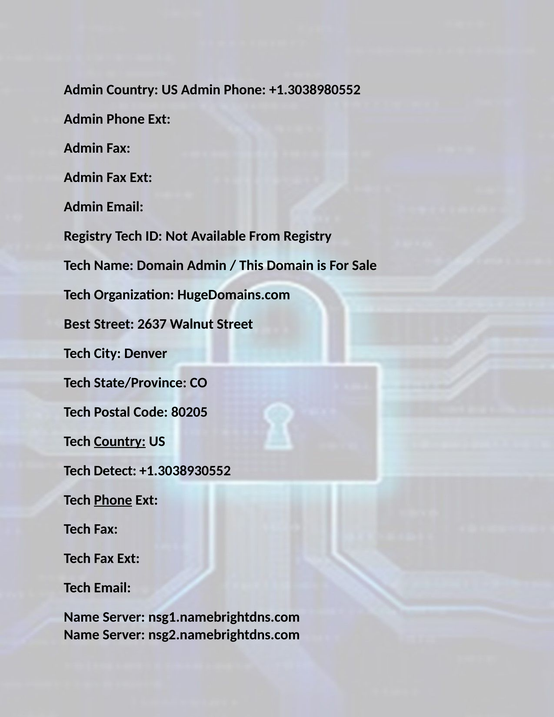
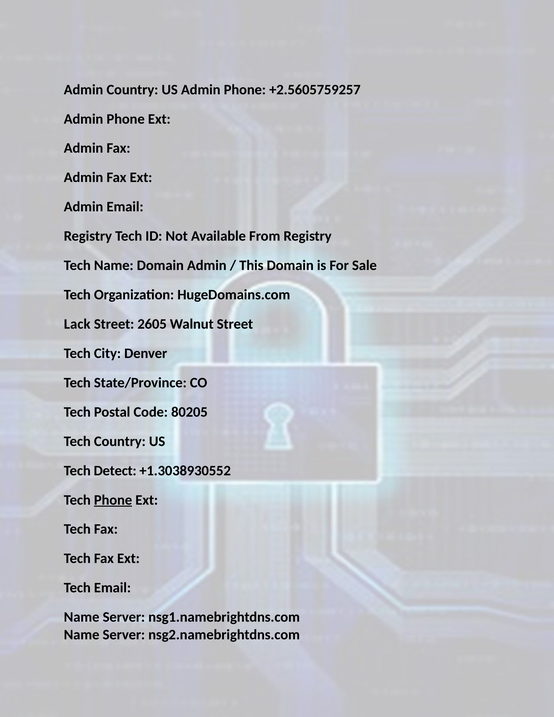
+1.3038980552: +1.3038980552 -> +2.5605759257 (315, 90)
Best: Best -> Lack (77, 324)
2637: 2637 -> 2605 (152, 324)
Country underline: present -> none (120, 441)
